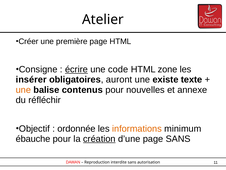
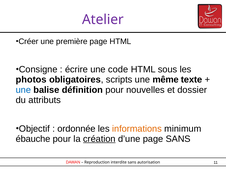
Atelier colour: black -> purple (103, 19)
écrire underline: present -> none (76, 69)
zone: zone -> sous (168, 69)
insérer: insérer -> photos (31, 79)
auront: auront -> scripts (119, 79)
existe: existe -> même (166, 79)
une colour: orange -> blue (23, 90)
contenus: contenus -> définition (82, 90)
annexe: annexe -> dossier (192, 90)
réfléchir: réfléchir -> attributs (45, 100)
